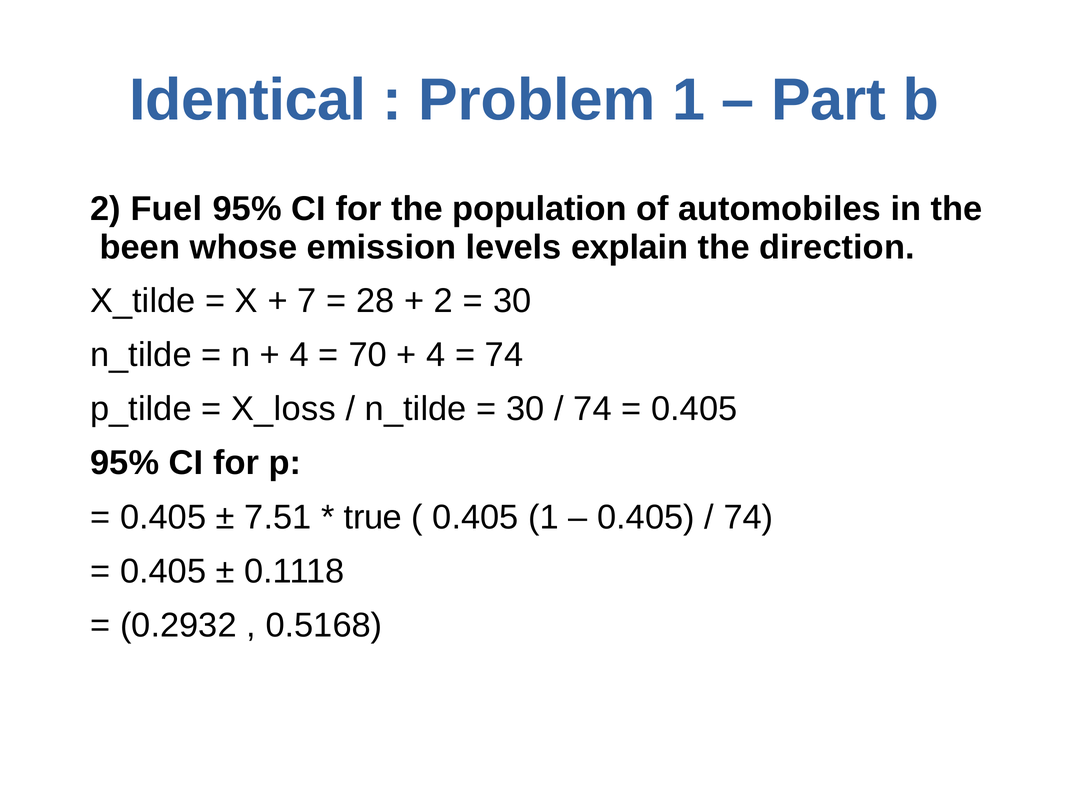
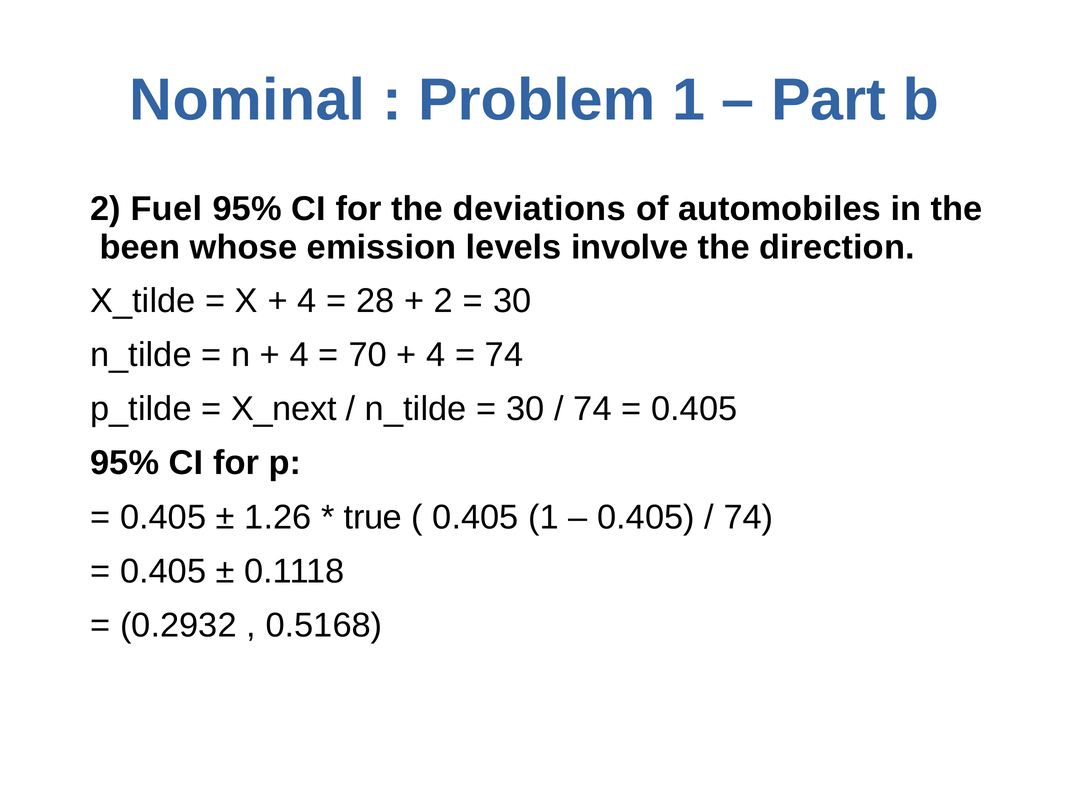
Identical: Identical -> Nominal (247, 100)
population: population -> deviations (539, 209)
explain: explain -> involve (630, 248)
7: 7 -> 4 (307, 301)
X_loss: X_loss -> X_next (284, 409)
7.51: 7.51 -> 1.26 (278, 518)
